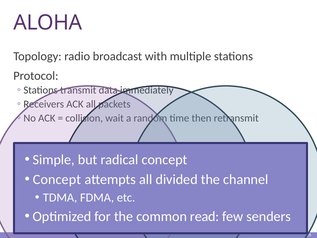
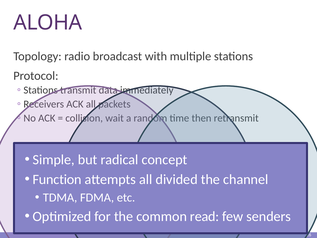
Concept: Concept -> Function (57, 179)
